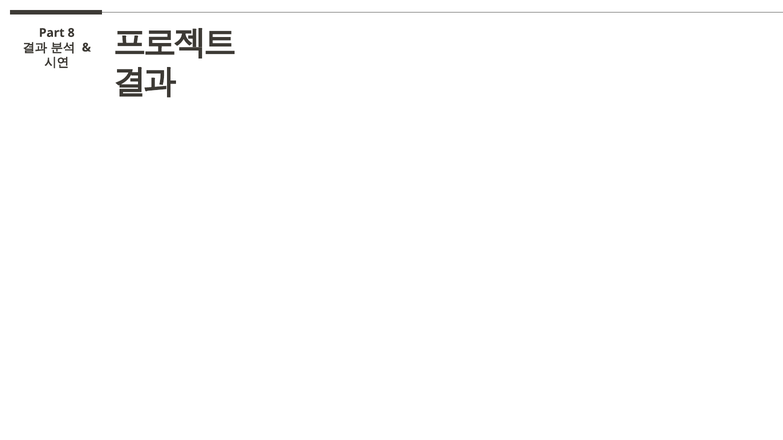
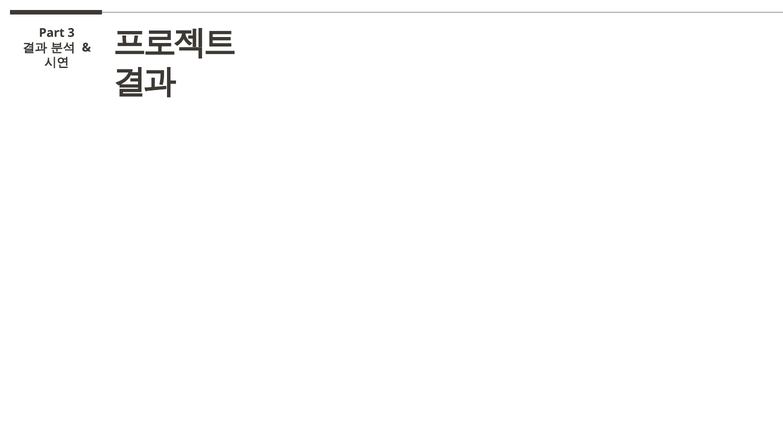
8: 8 -> 3 (71, 33)
